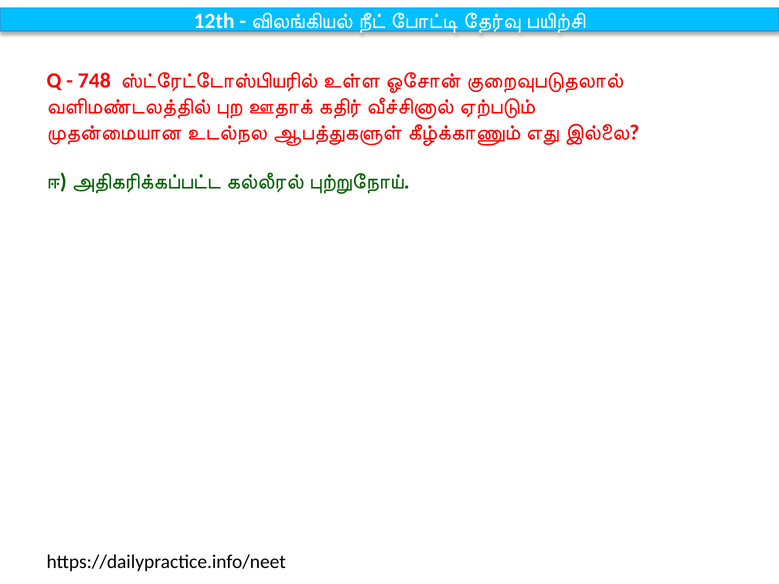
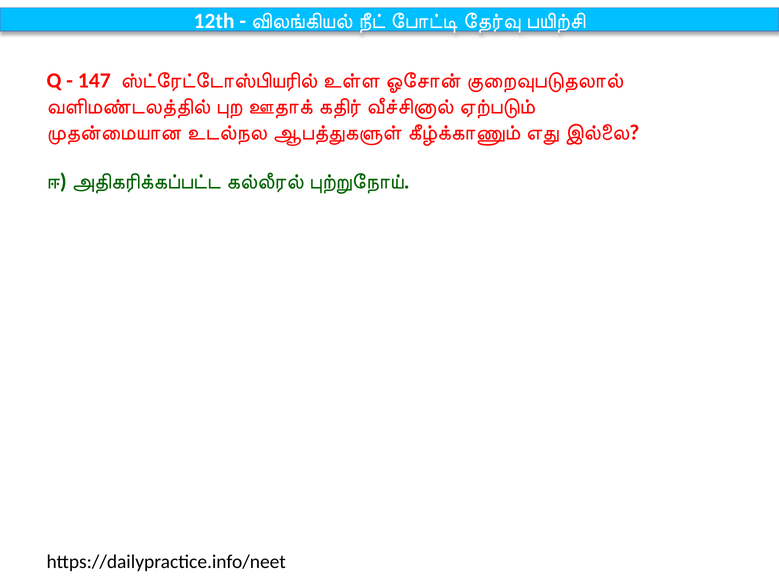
748: 748 -> 147 (94, 81)
